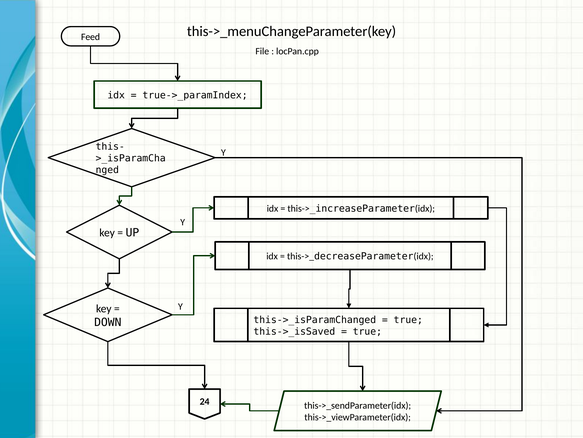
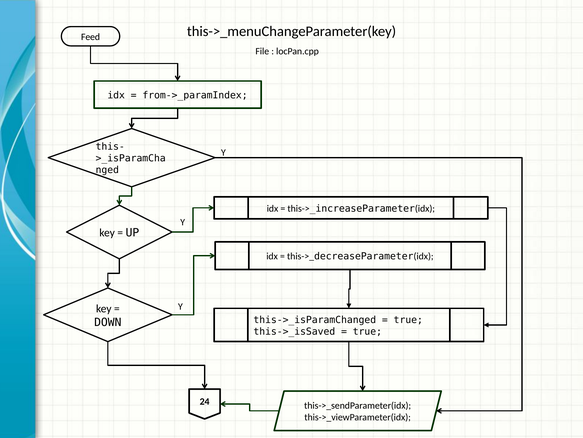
true->_paramIndex: true->_paramIndex -> from->_paramIndex (195, 95)
